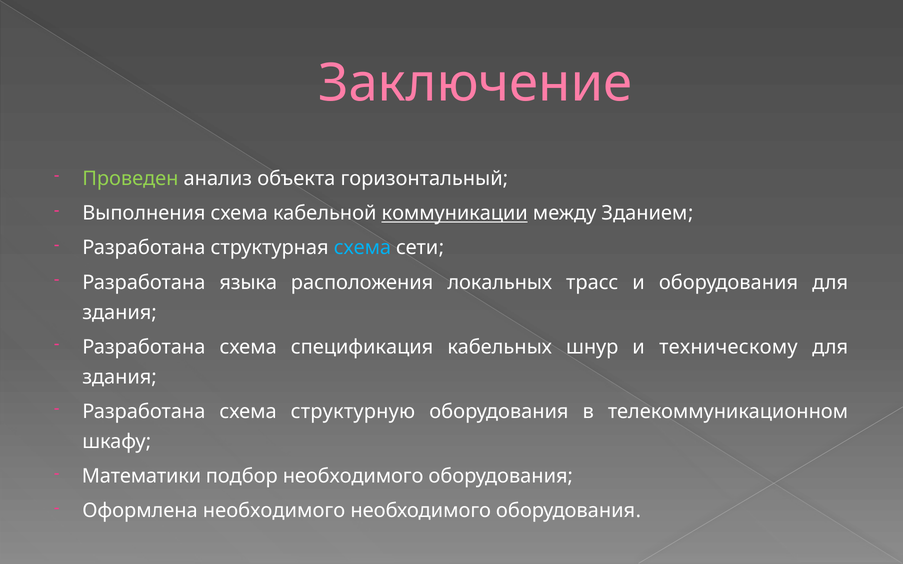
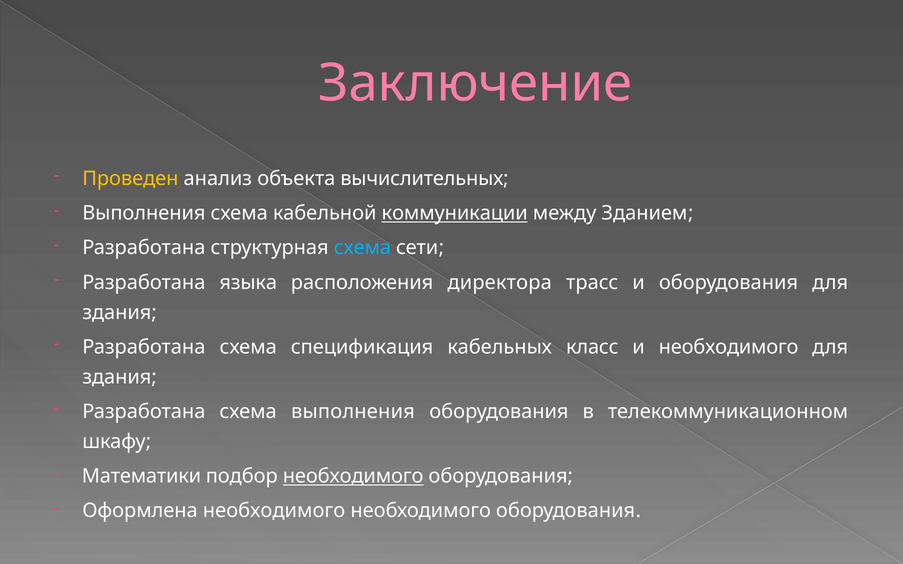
Проведен colour: light green -> yellow (130, 179)
горизонтальный: горизонтальный -> вычислительных (424, 179)
локальных: локальных -> директора (500, 283)
шнур: шнур -> класс (592, 347)
и техническому: техническому -> необходимого (729, 347)
схема структурную: структурную -> выполнения (353, 412)
необходимого underline: none -> present (353, 477)
